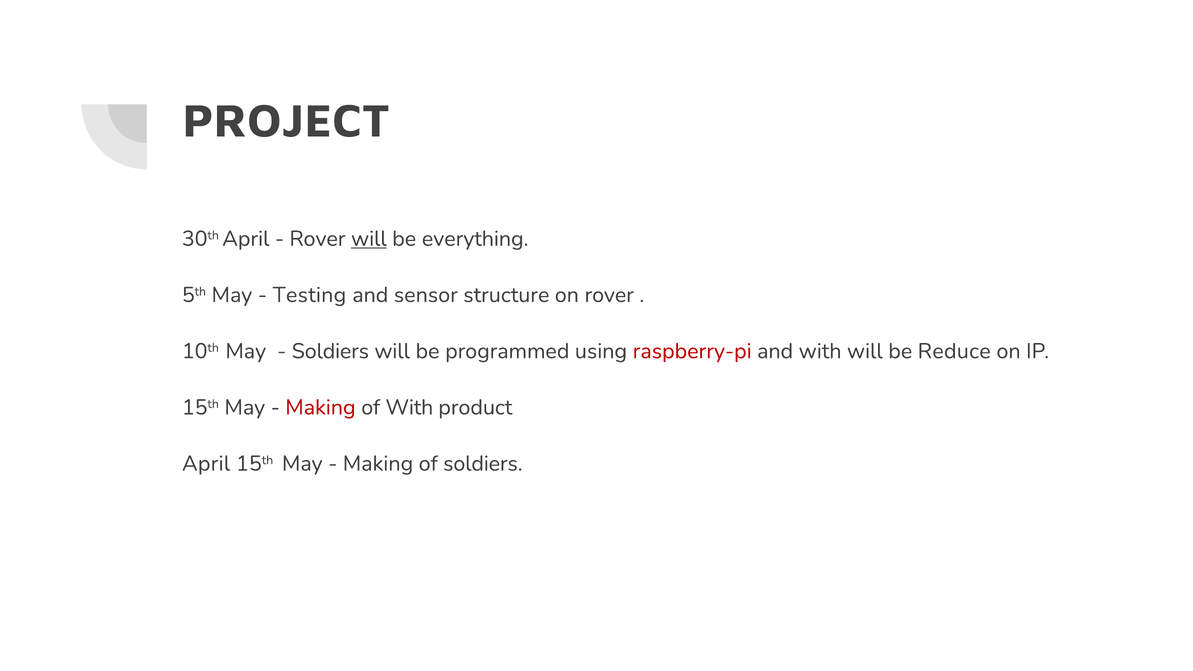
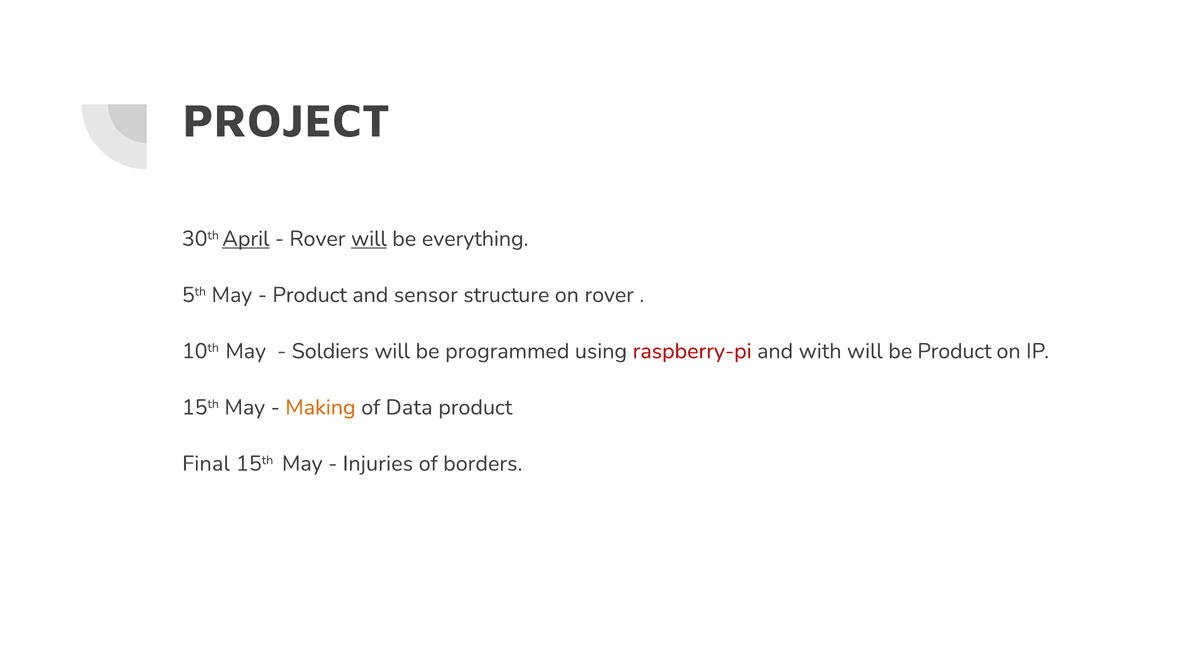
April underline: none -> present (246, 239)
Testing: Testing -> Product (310, 295)
be Reduce: Reduce -> Product (954, 351)
Making colour: red -> orange (320, 407)
of With: With -> Data (409, 407)
April: April -> Final (206, 464)
Making: Making -> Injuries (378, 464)
of soldiers: soldiers -> borders (483, 464)
